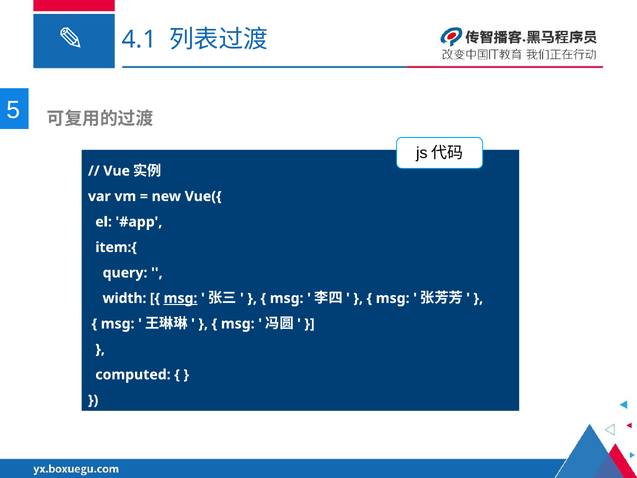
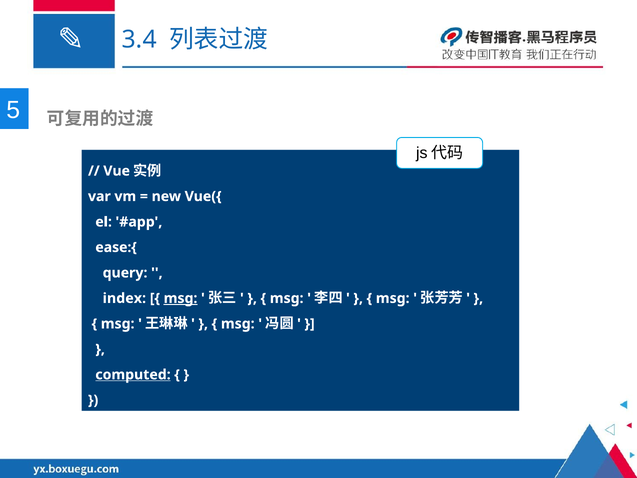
4.1: 4.1 -> 3.4 (139, 39)
item:{: item:{ -> ease:{ (116, 247)
width: width -> index (124, 298)
computed underline: none -> present (133, 374)
